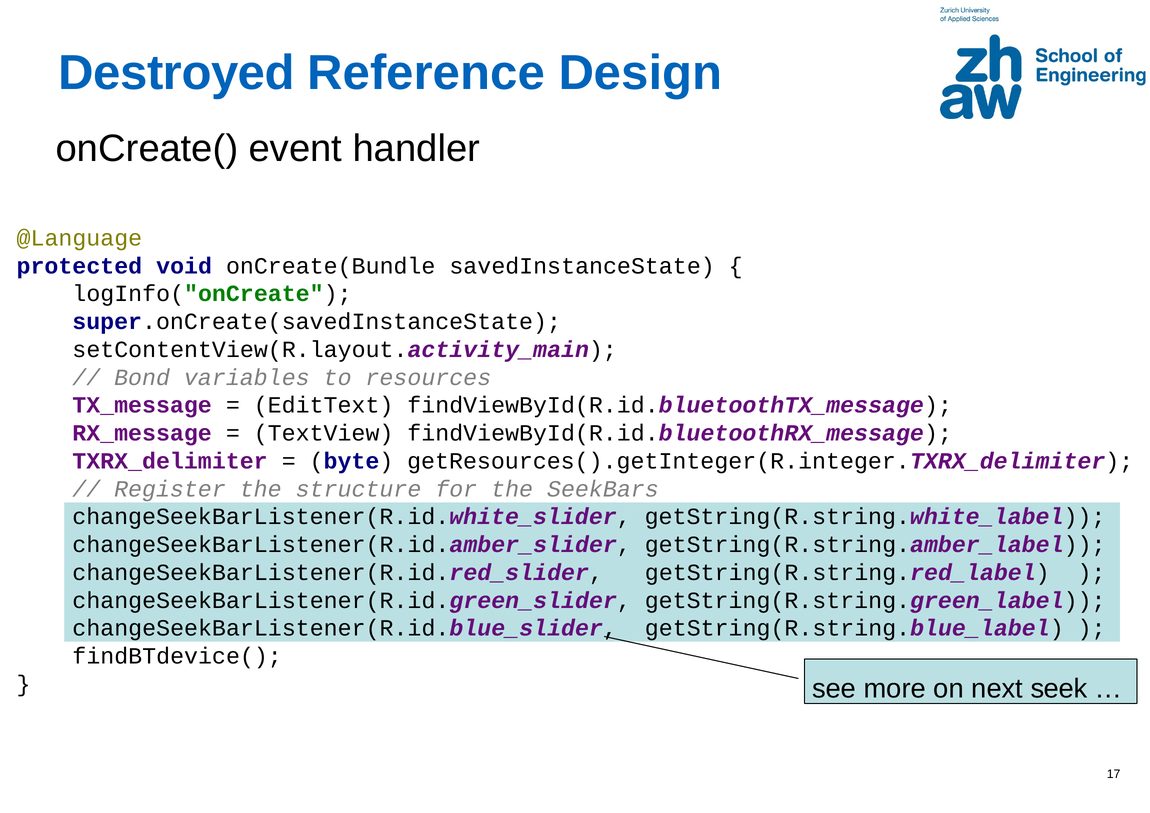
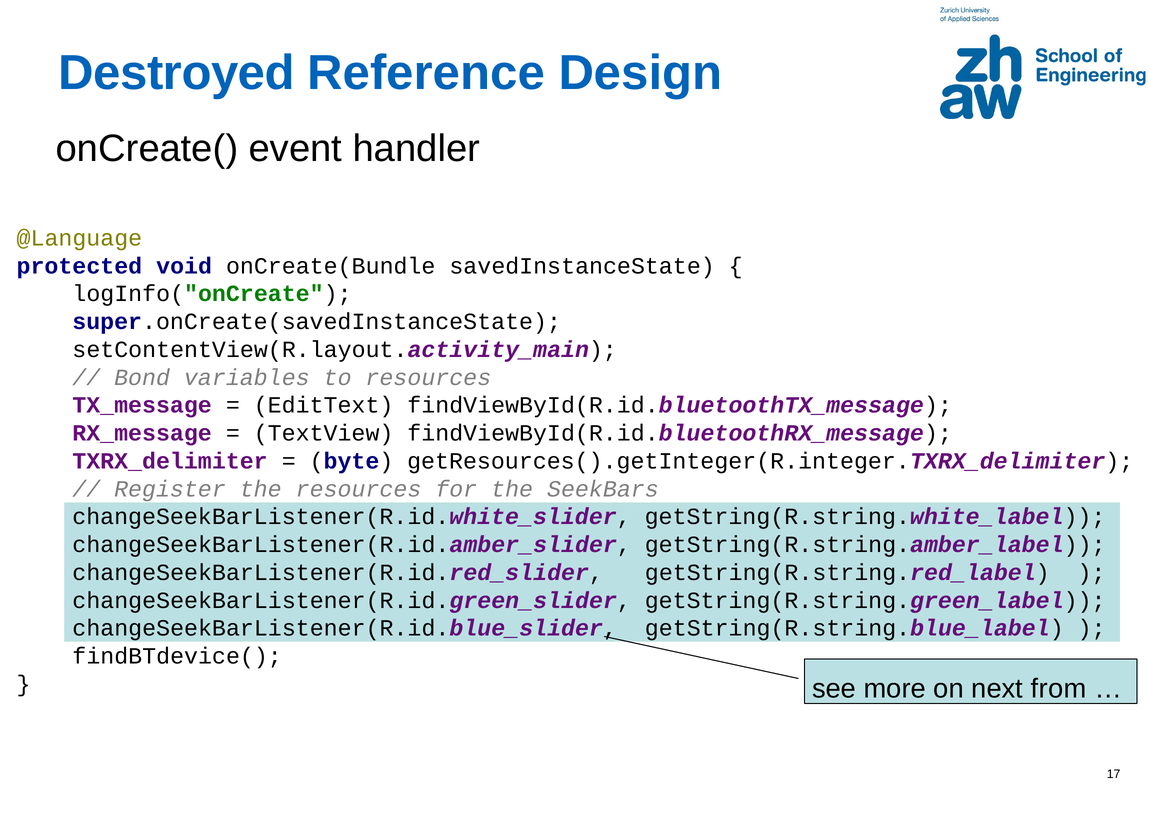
the structure: structure -> resources (359, 489)
seek: seek -> from (1059, 689)
